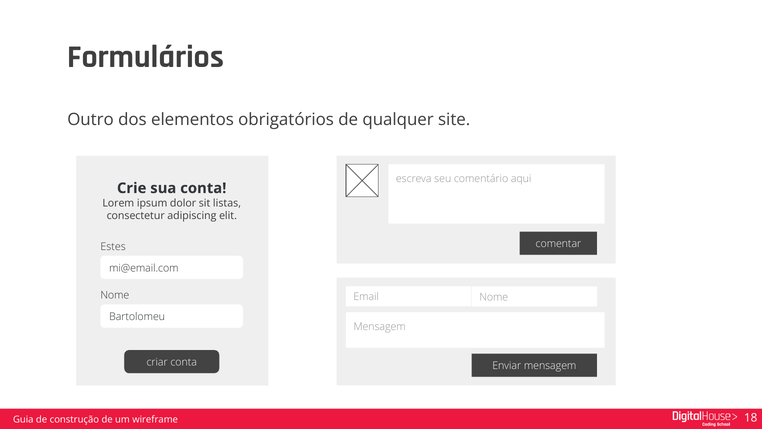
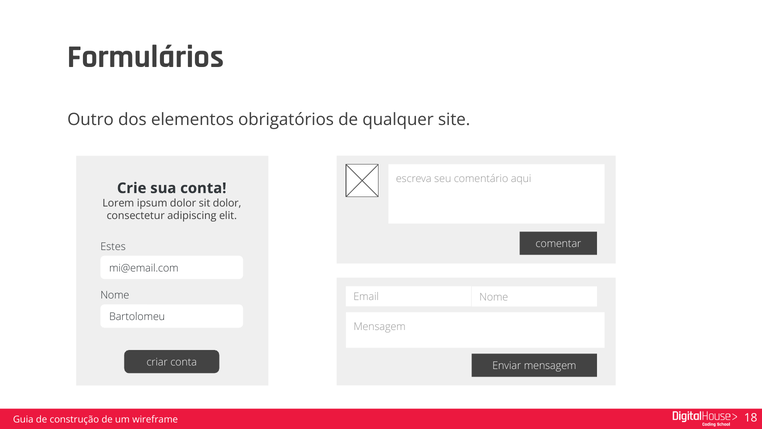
sit listas: listas -> dolor (227, 203)
